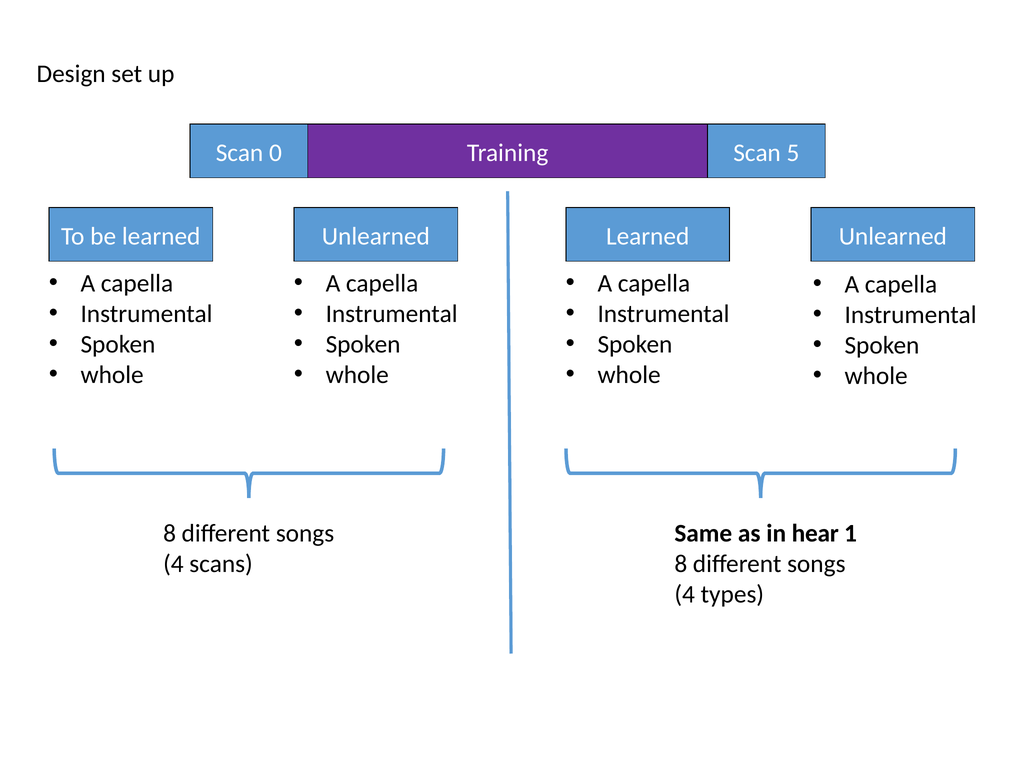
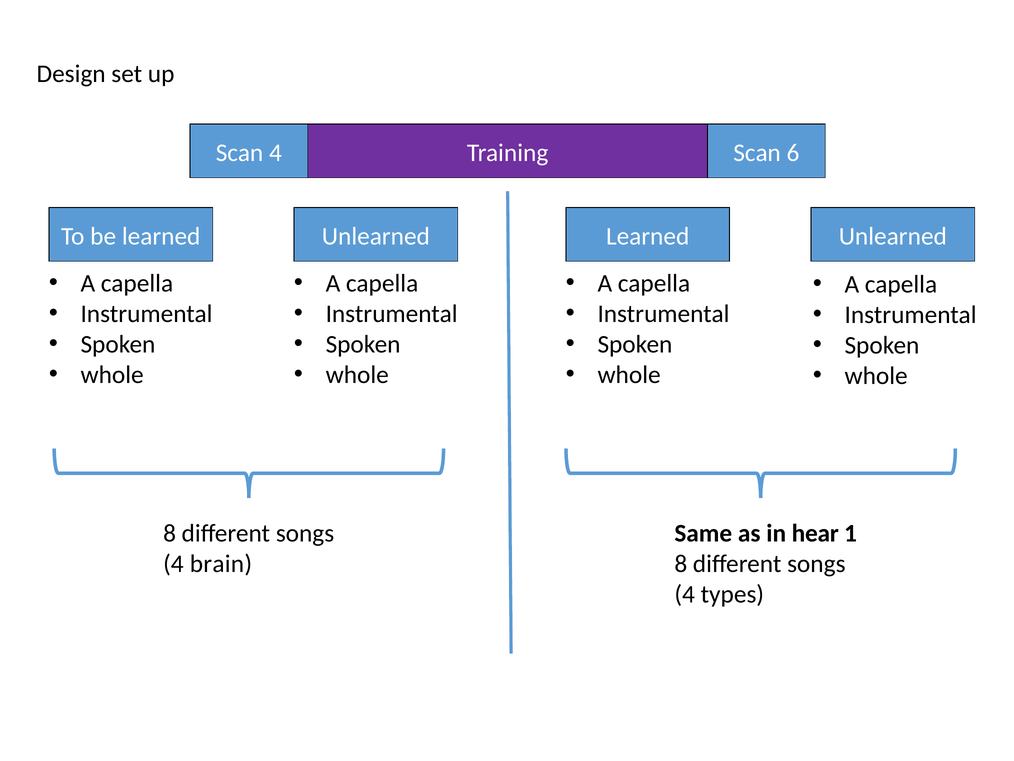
Scan 0: 0 -> 4 (275, 153)
5: 5 -> 6 (793, 153)
scans: scans -> brain (221, 564)
